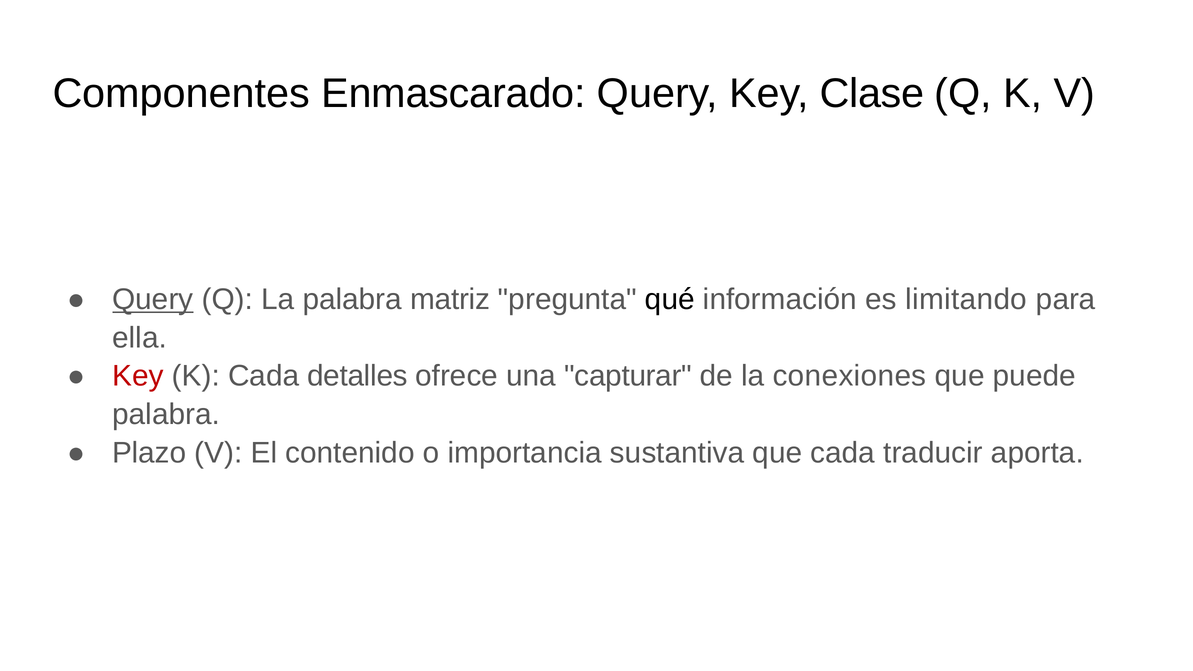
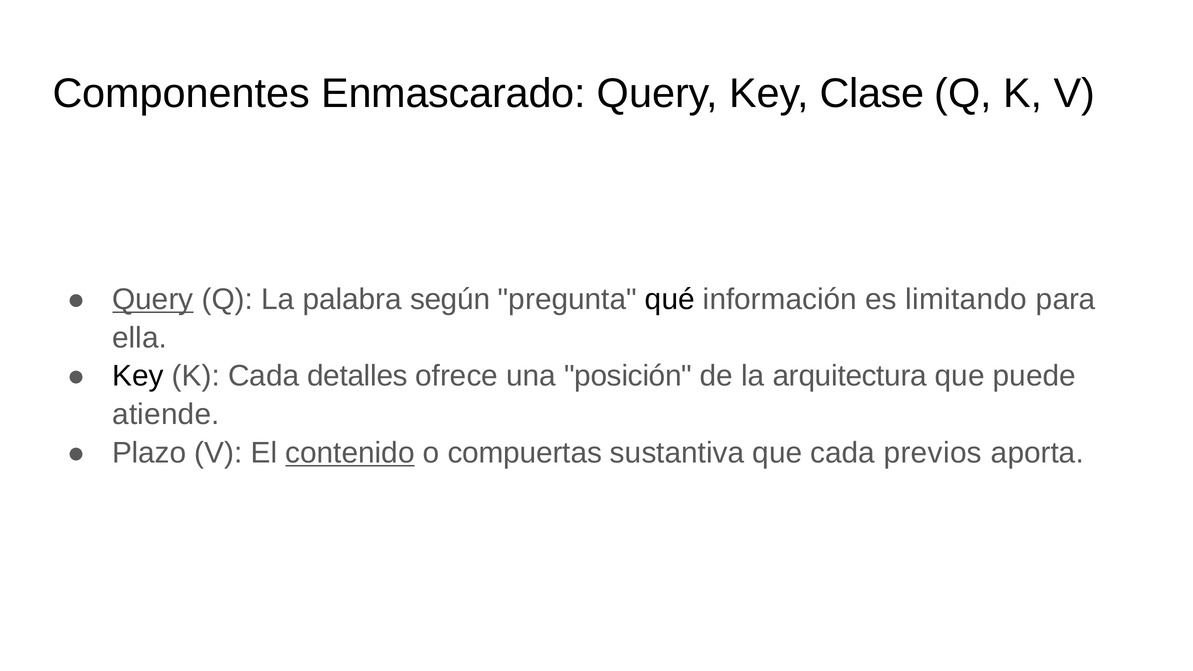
matriz: matriz -> según (450, 299)
Key colour: red -> black (138, 376)
capturar: capturar -> posición (628, 376)
conexiones: conexiones -> arquitectura (850, 376)
palabra: palabra -> atiende (166, 415)
contenido underline: none -> present (350, 453)
importancia: importancia -> compuertas (525, 453)
traducir: traducir -> previos (933, 453)
